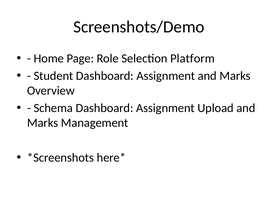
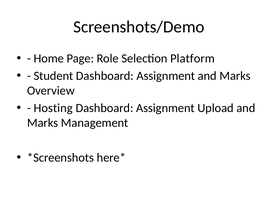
Schema: Schema -> Hosting (53, 108)
